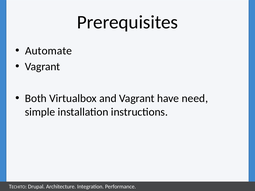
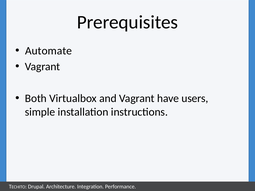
need: need -> users (195, 98)
